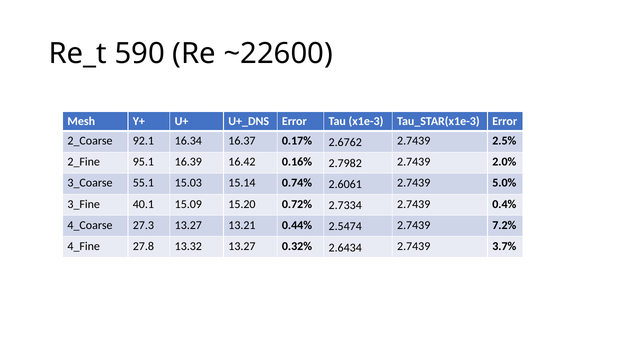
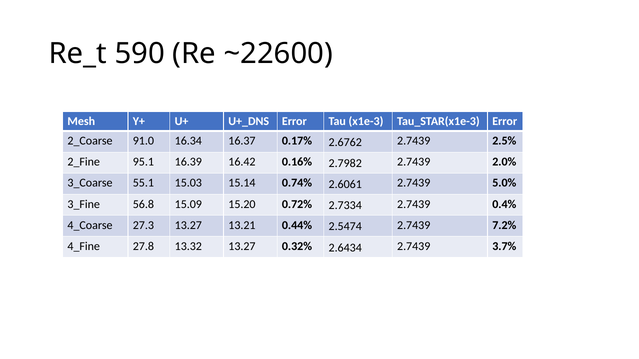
92.1: 92.1 -> 91.0 (143, 141)
40.1: 40.1 -> 56.8 (143, 204)
